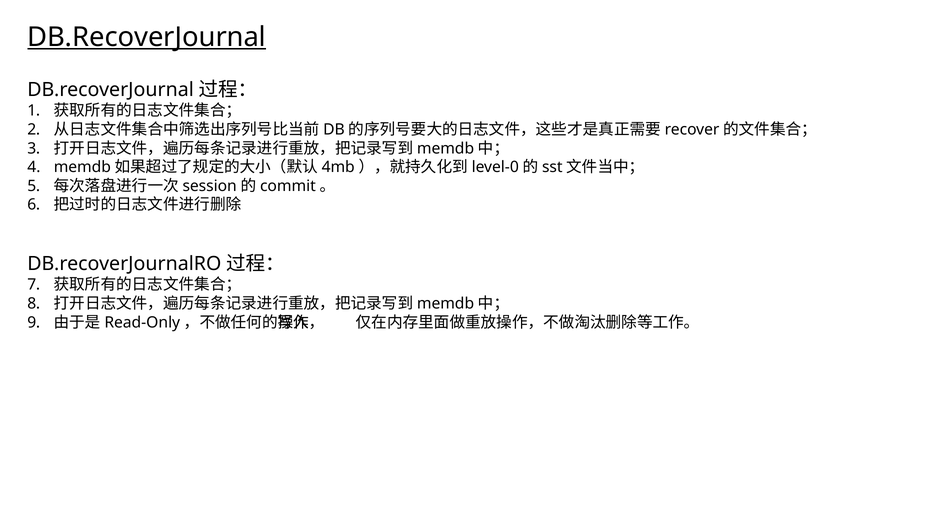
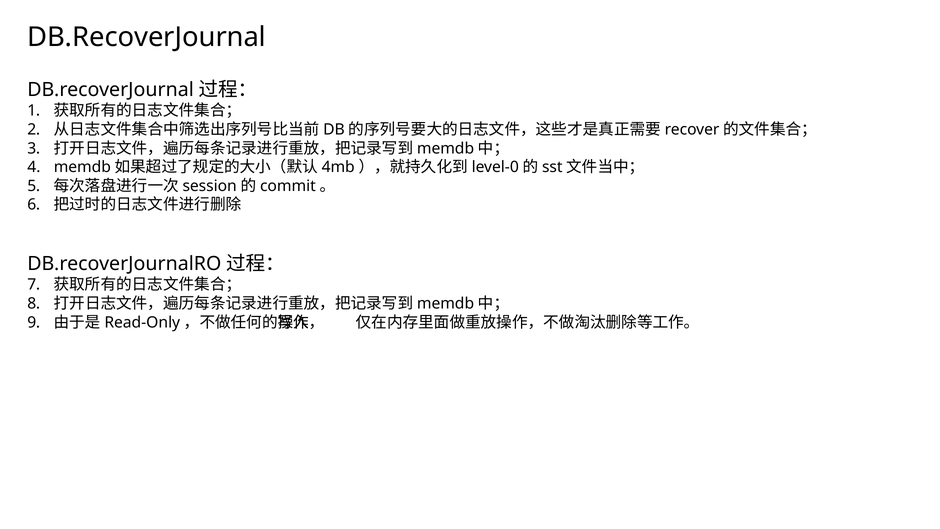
DB.RecoverJournal underline: present -> none (147, 37)
